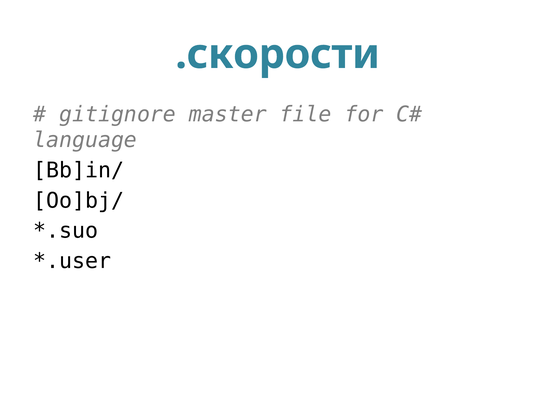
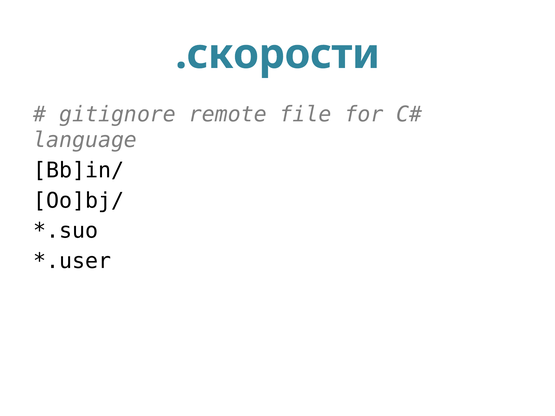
master: master -> remote (228, 114)
